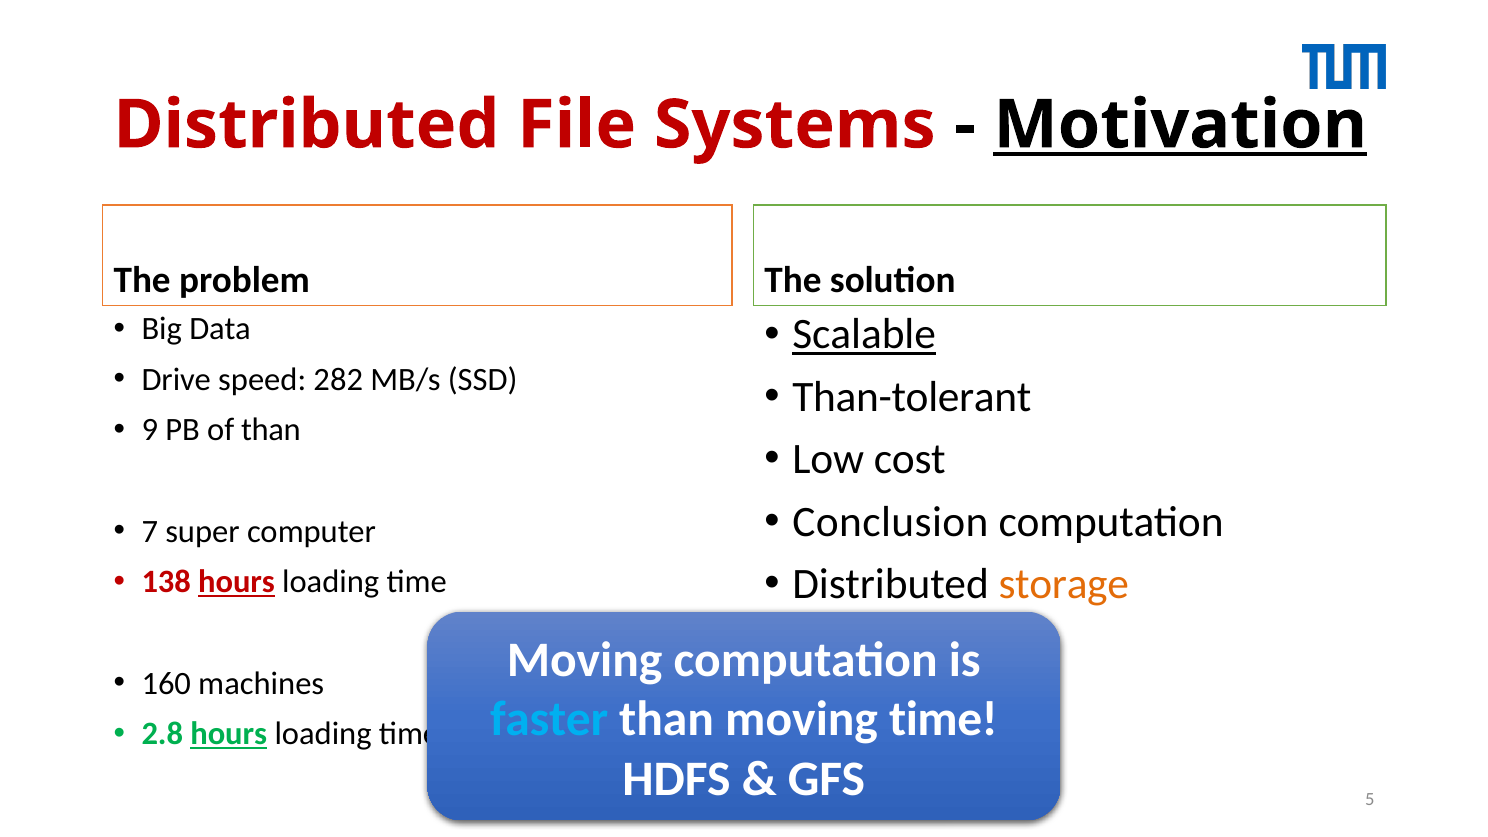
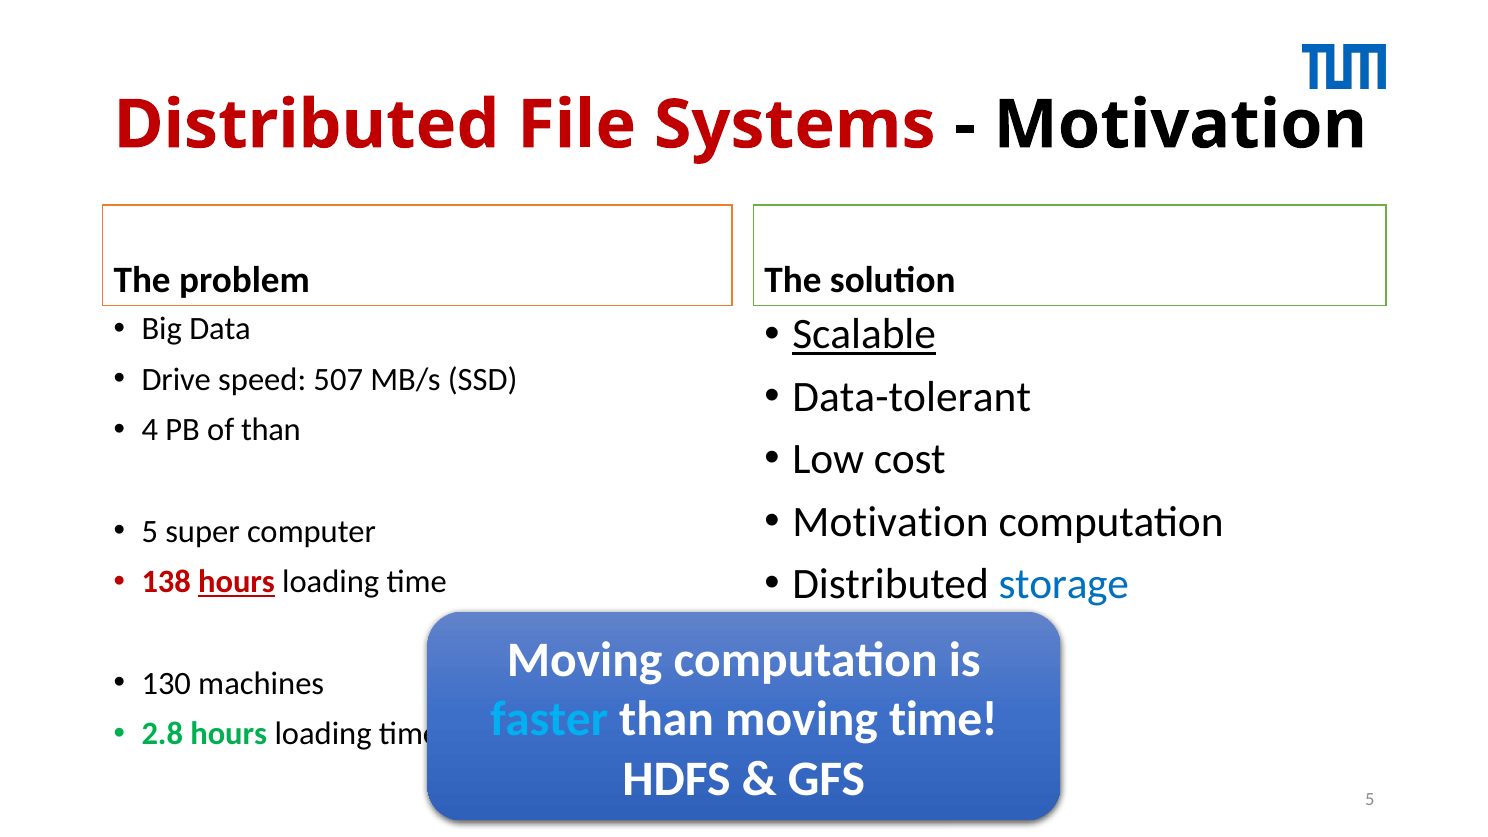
Motivation underline: present -> none (1180, 125)
282: 282 -> 507 (338, 379)
Than-tolerant: Than-tolerant -> Data-tolerant (912, 397)
9: 9 -> 4 (150, 430)
Conclusion: Conclusion -> Motivation (891, 522)
7: 7 -> 5 (150, 531)
storage colour: orange -> blue (1064, 584)
160: 160 -> 130 (166, 683)
hours underline: present -> none (229, 734)
